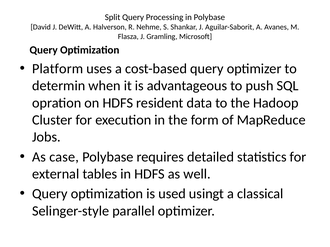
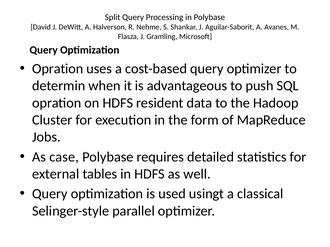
Platform: Platform -> Opration (58, 69)
